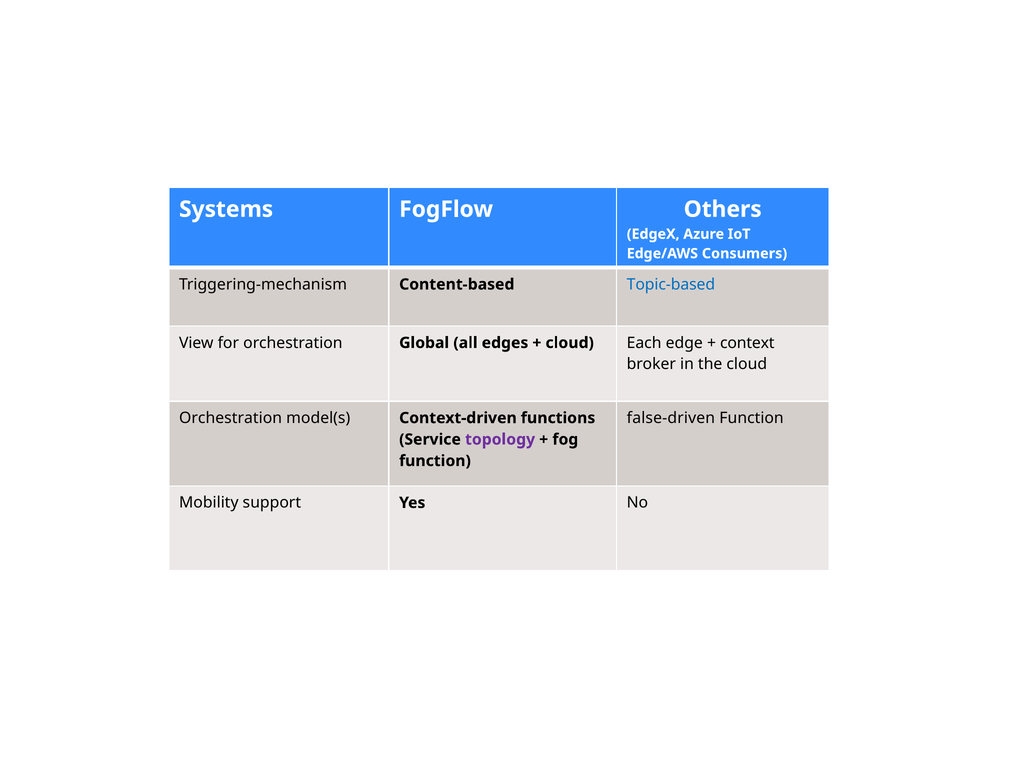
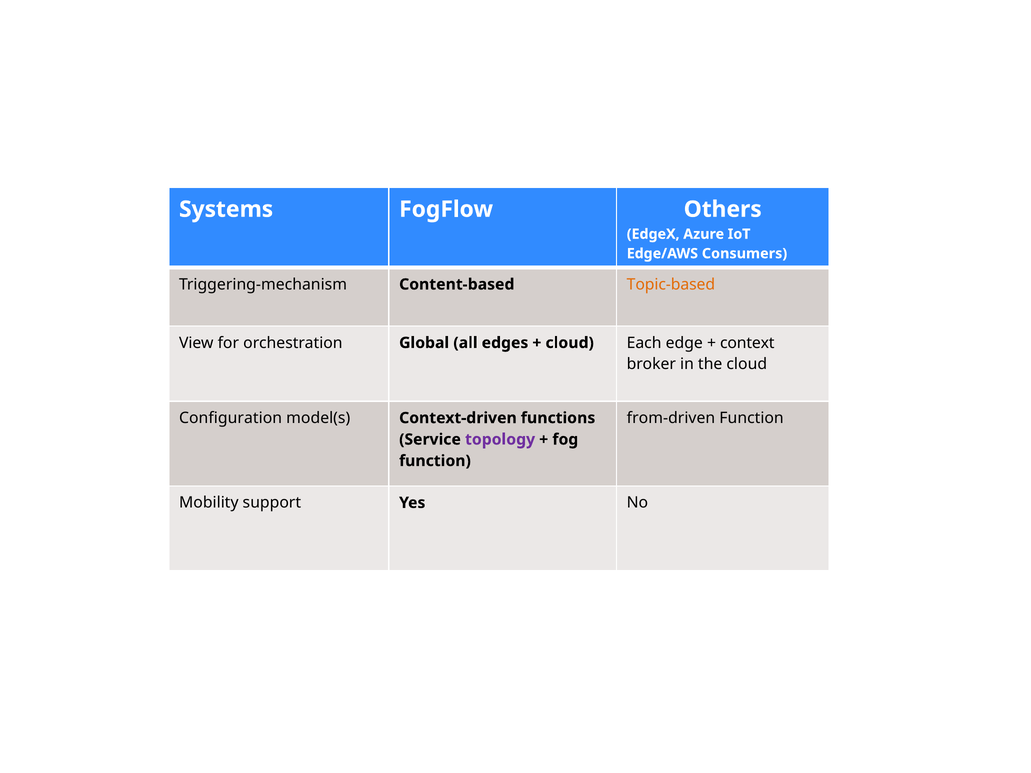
Topic-based colour: blue -> orange (671, 284)
Orchestration: Orchestration -> Configuration (231, 418)
false-driven: false-driven -> from-driven (671, 418)
